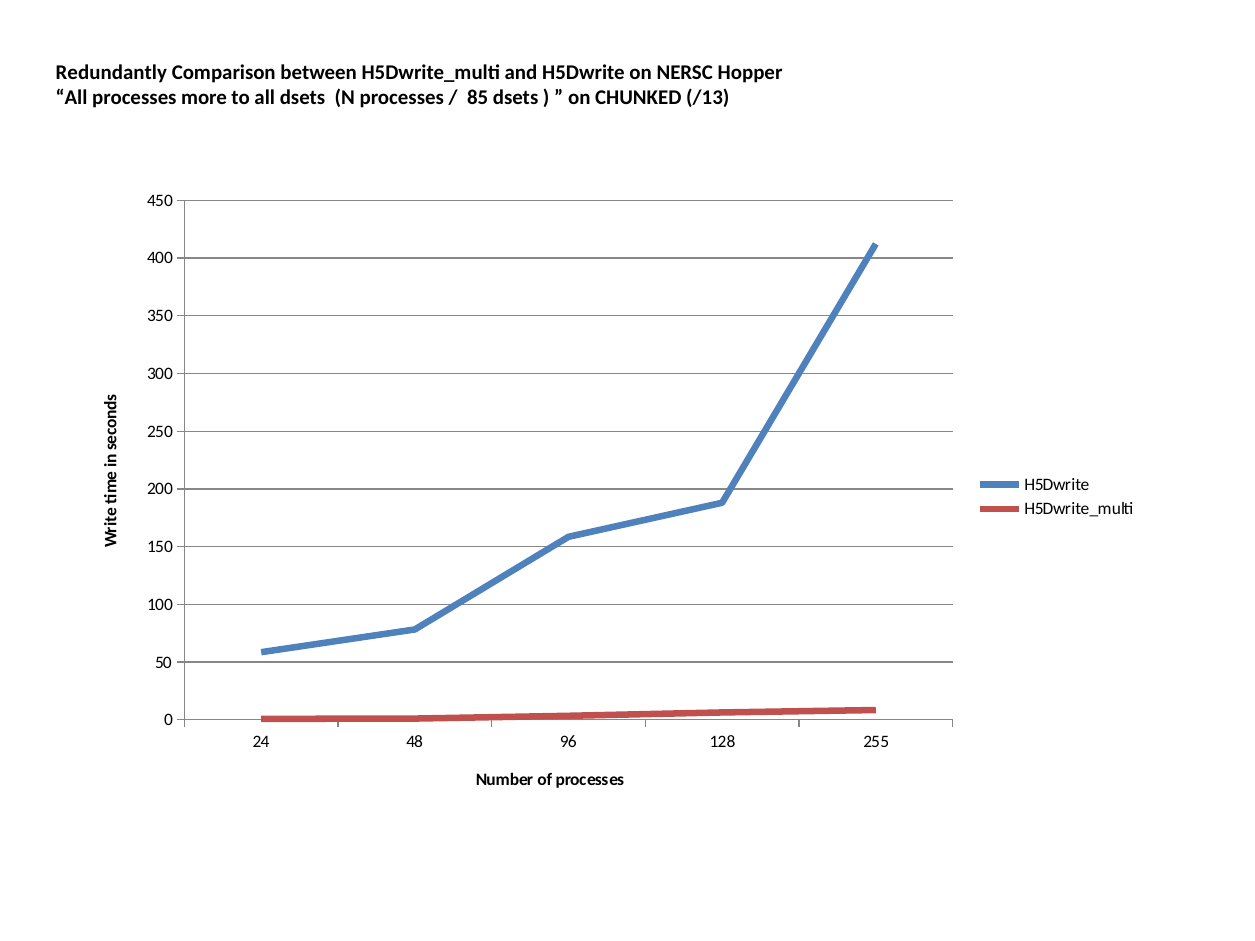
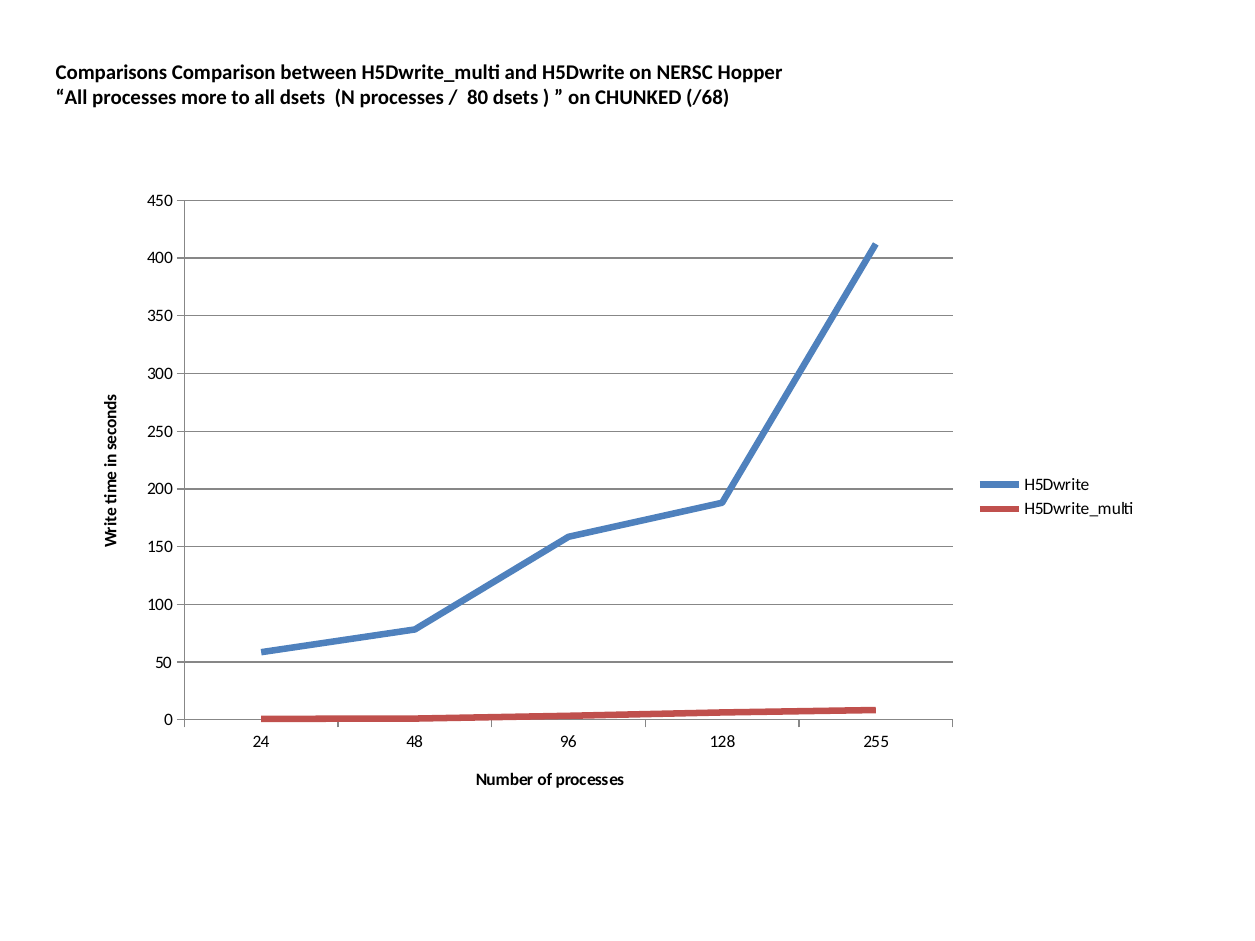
Redundantly: Redundantly -> Comparisons (111, 72)
85: 85 -> 80 (478, 98)
/13: /13 -> /68 (708, 98)
